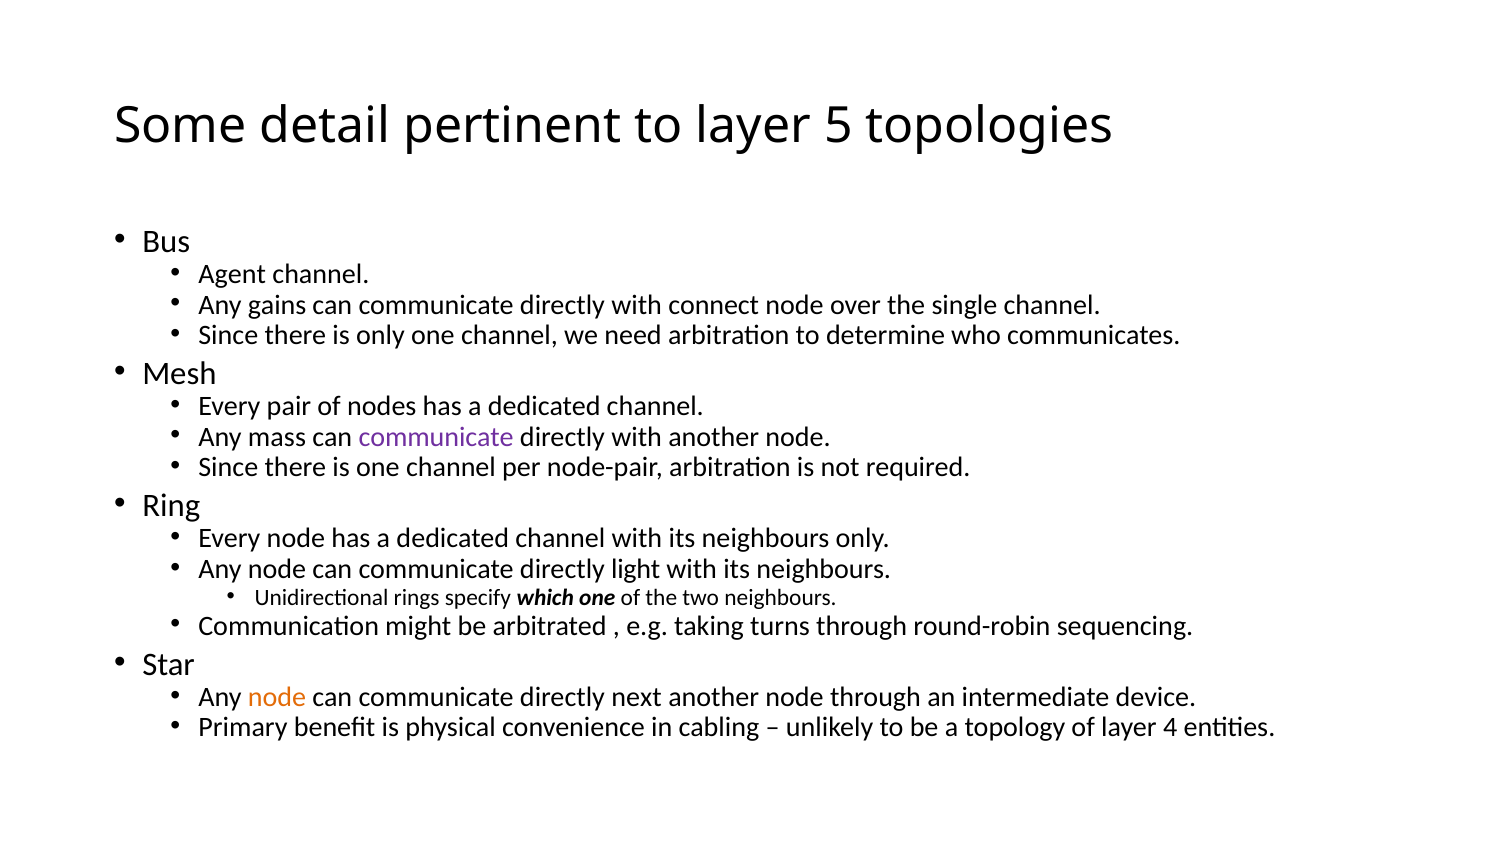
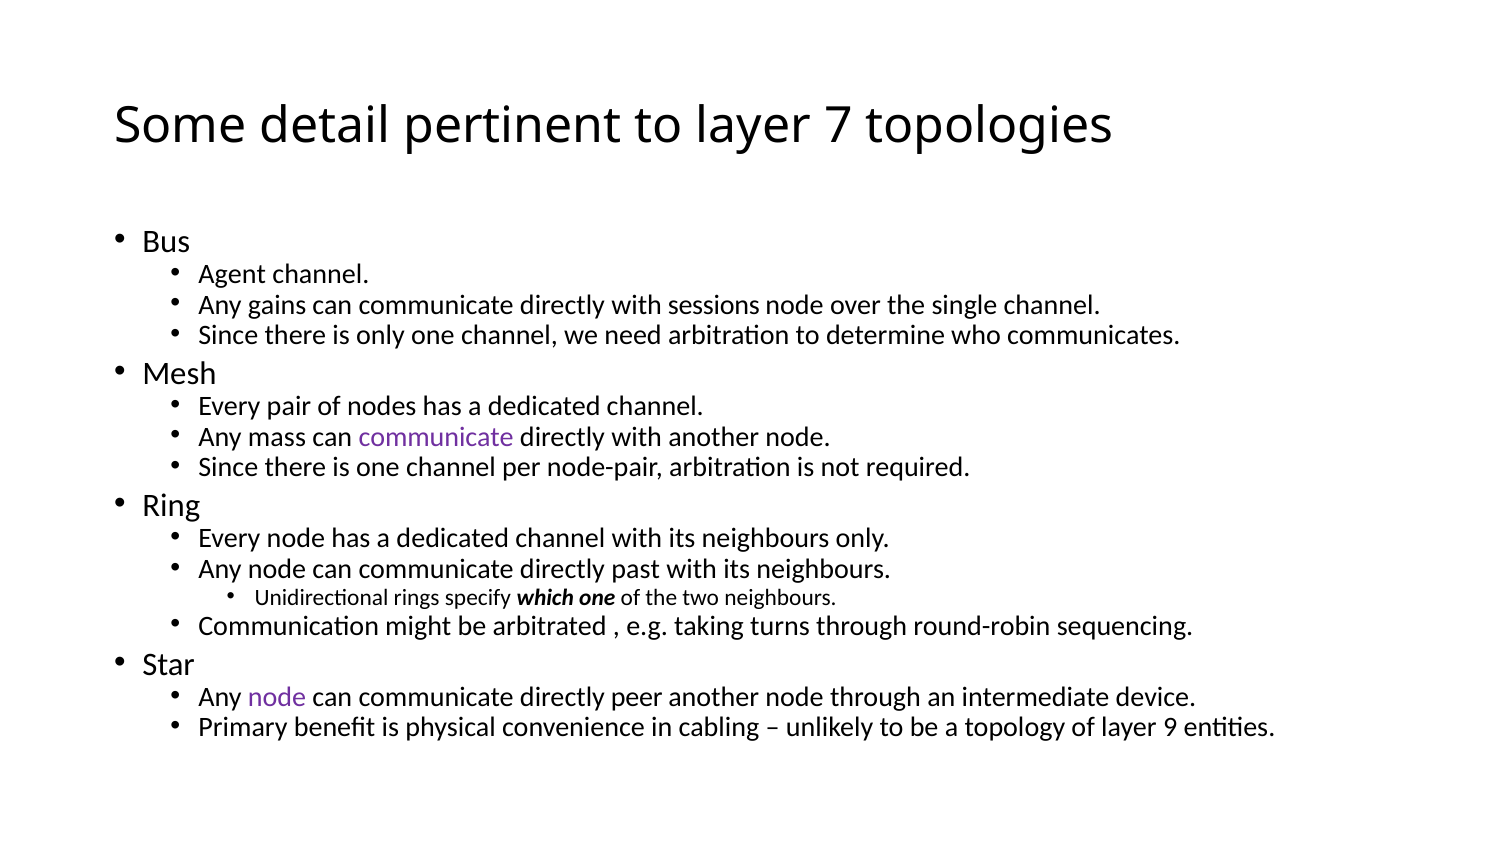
5: 5 -> 7 (838, 126)
connect: connect -> sessions (714, 305)
light: light -> past (636, 569)
node colour: orange -> purple (277, 698)
next: next -> peer (637, 698)
4: 4 -> 9 (1170, 728)
